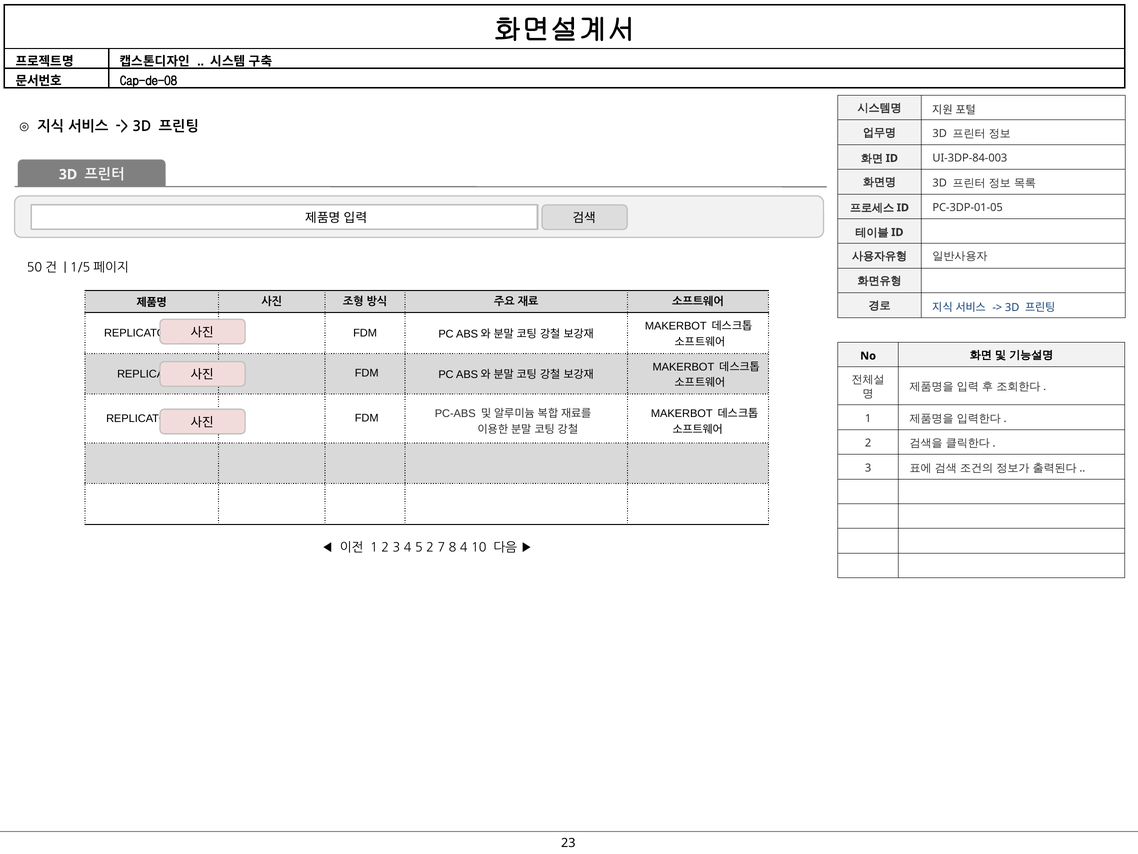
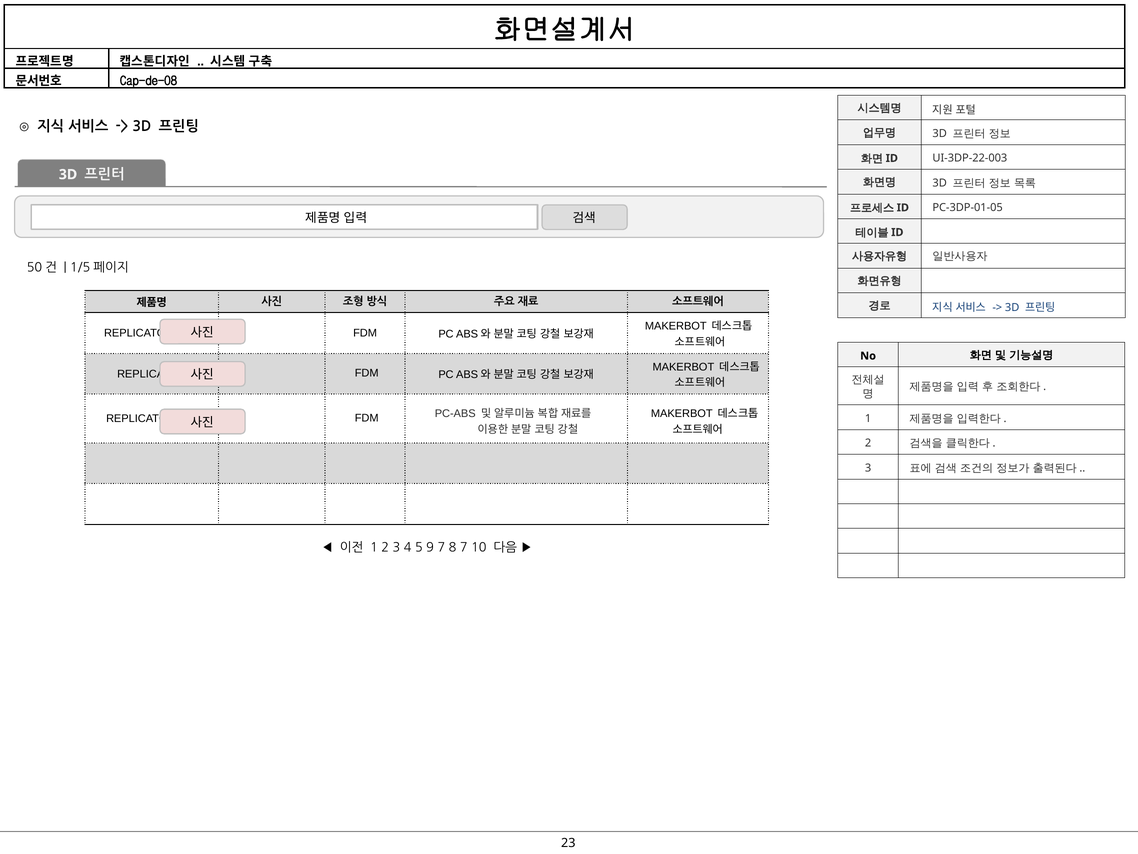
UI-3DP-84-003: UI-3DP-84-003 -> UI-3DP-22-003 (970, 158)
5 2: 2 -> 9 (430, 547)
8 4: 4 -> 7 (464, 547)
